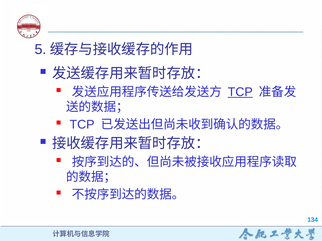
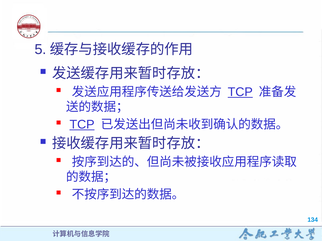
TCP underline: none -> present (82, 125)
